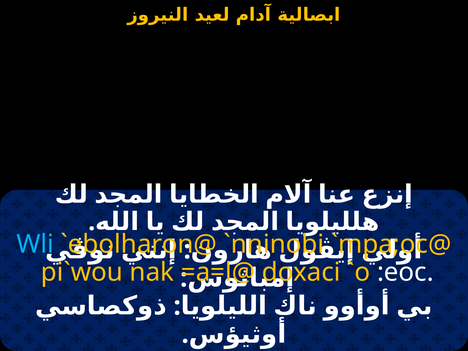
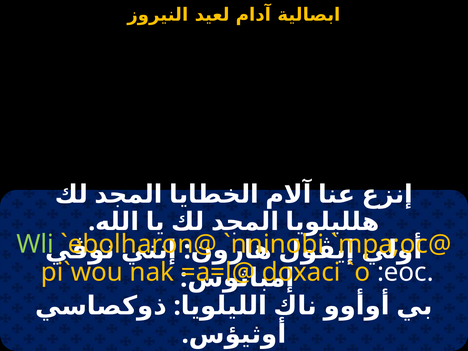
Wli colour: light blue -> light green (35, 244)
